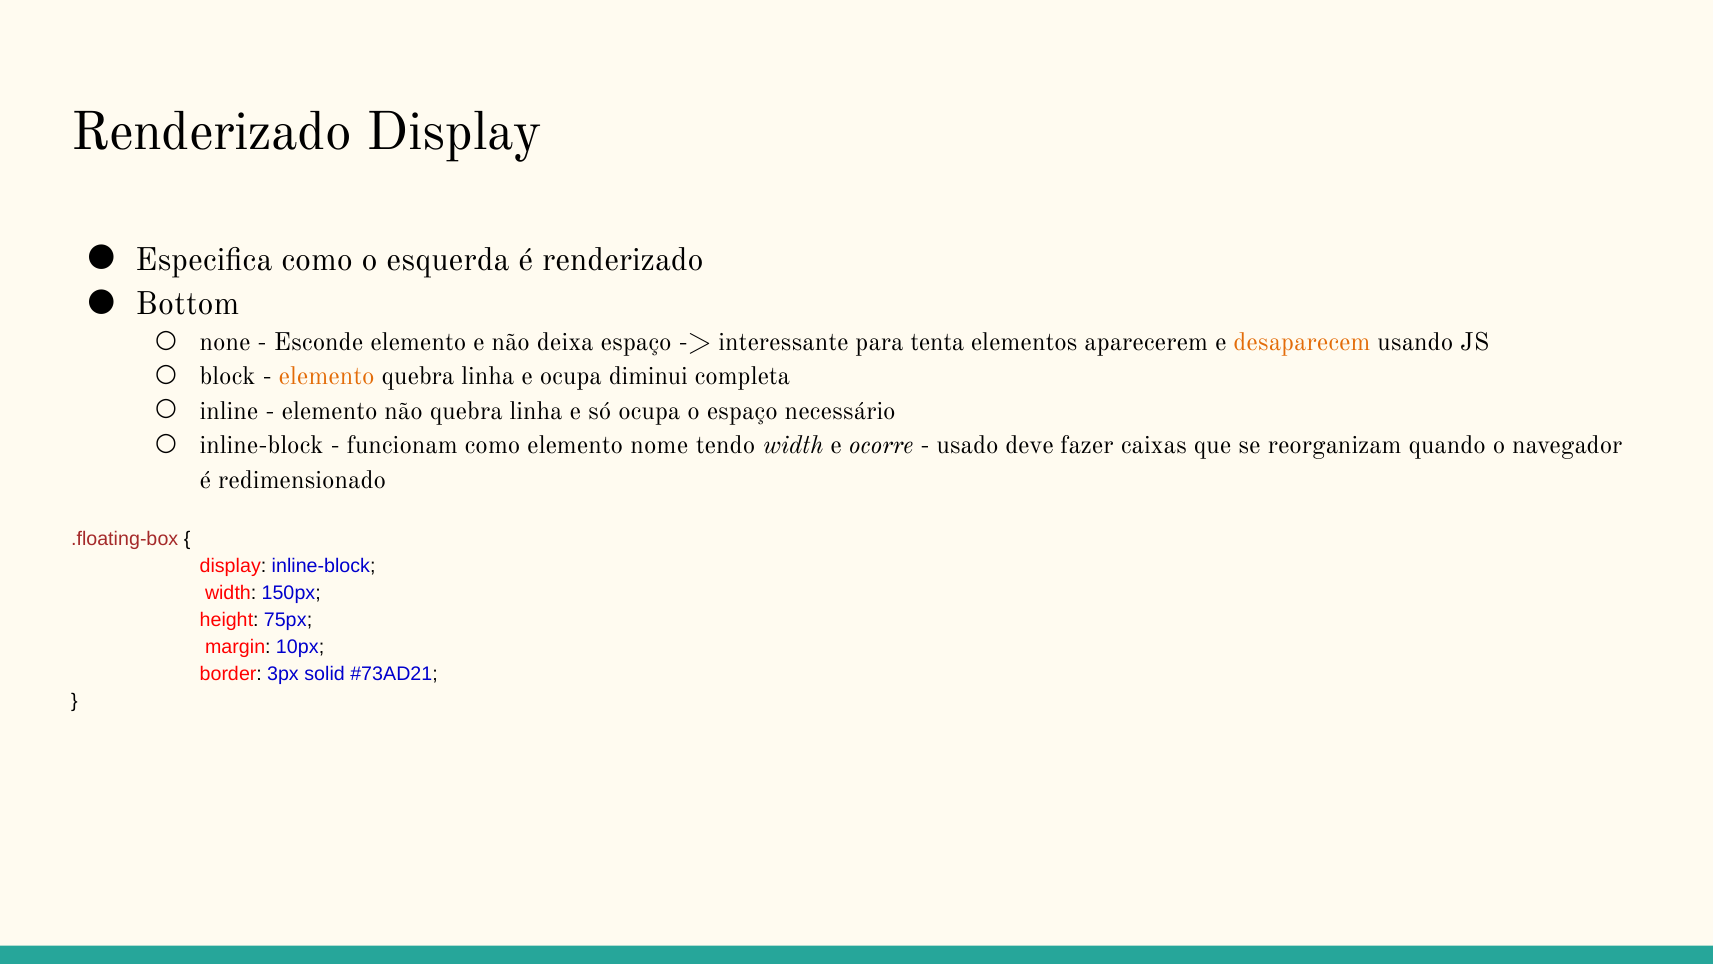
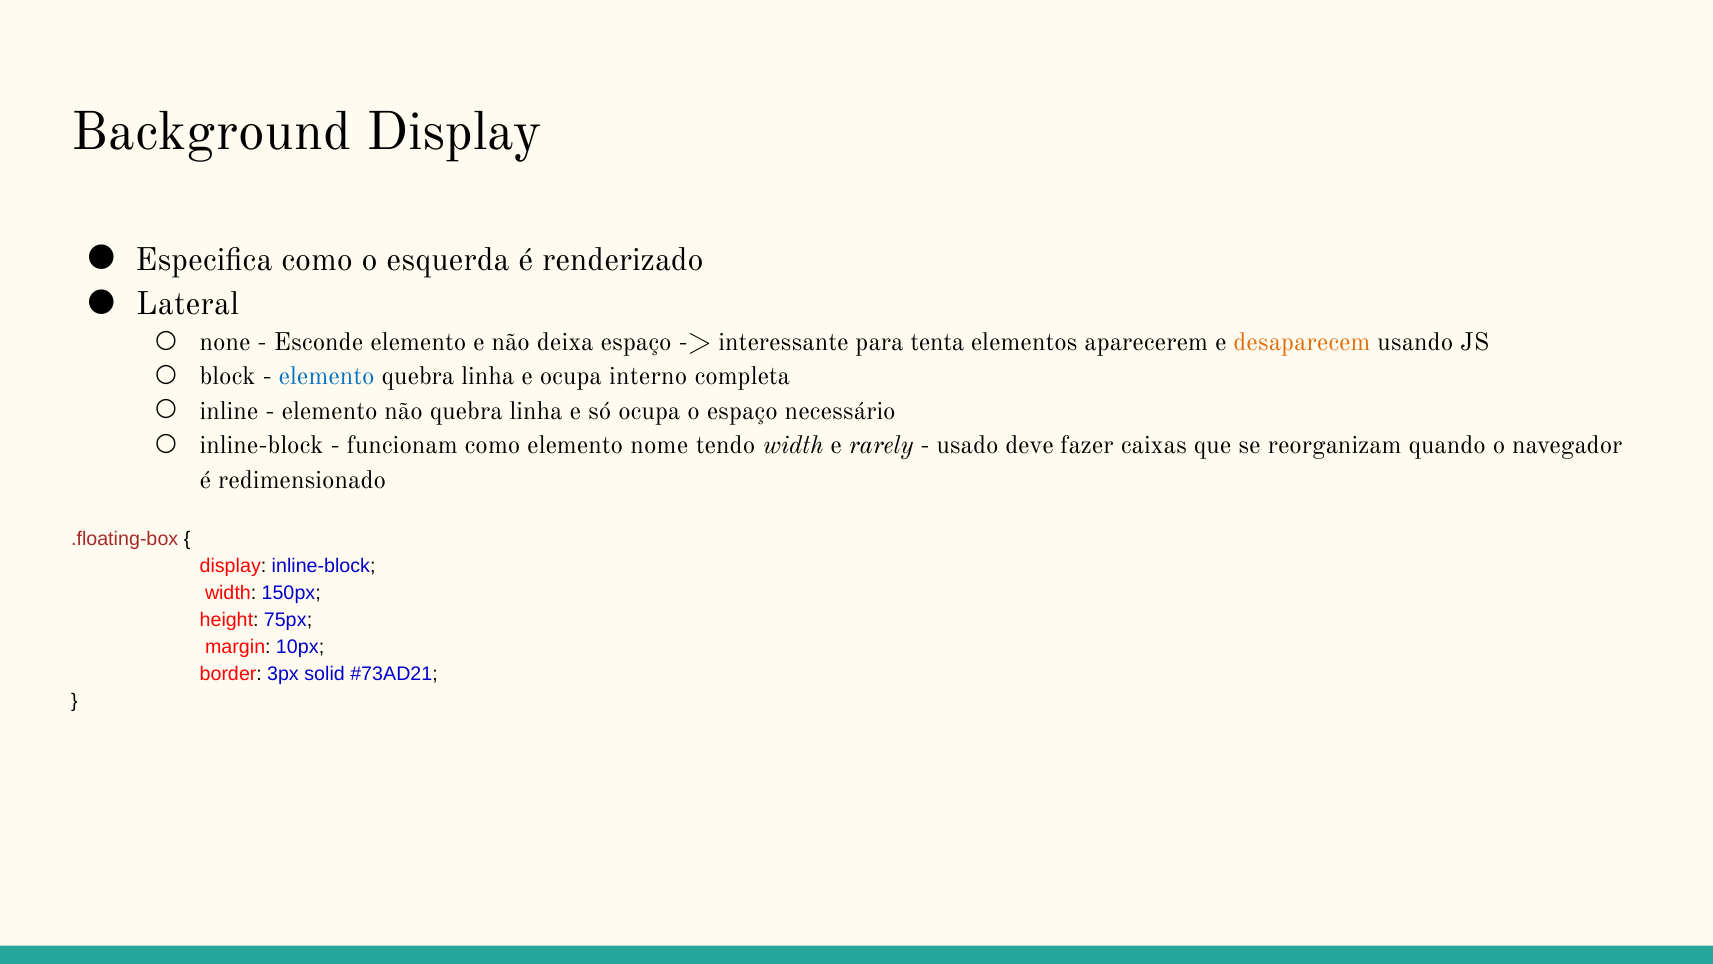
Renderizado: Renderizado -> Background (211, 132)
Bottom: Bottom -> Lateral (188, 304)
elemento colour: orange -> blue (327, 377)
diminui: diminui -> interno (648, 377)
ocorre: ocorre -> rarely (881, 445)
